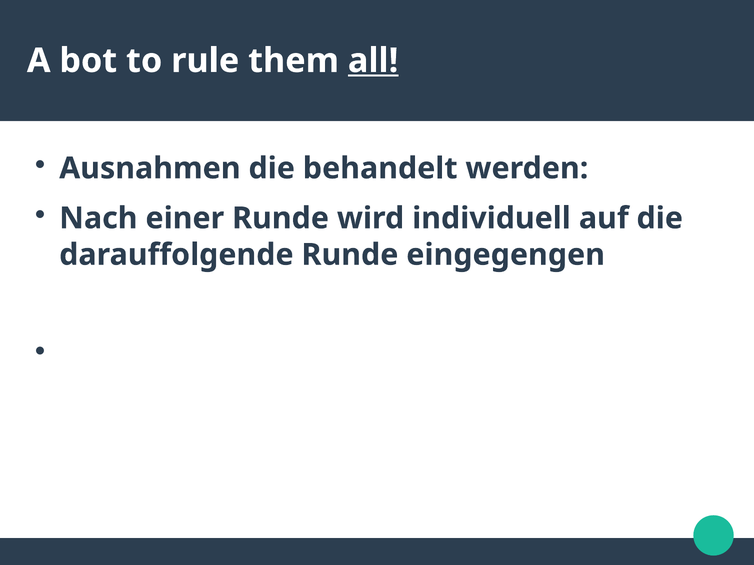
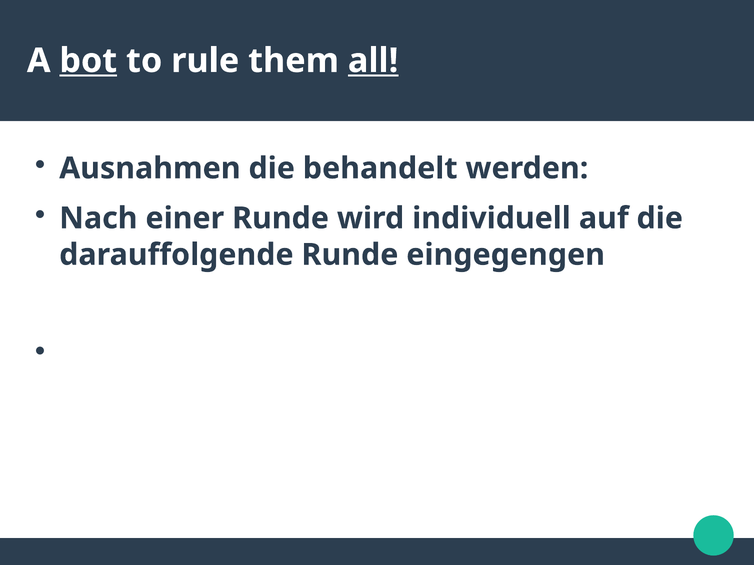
bot underline: none -> present (88, 61)
